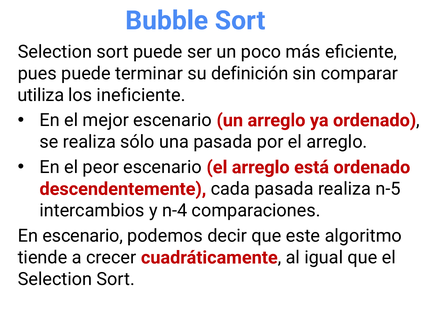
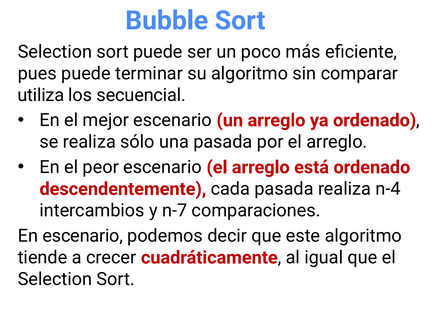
su definición: definición -> algoritmo (250, 74)
ineficiente: ineficiente -> secuencial (141, 95)
n-5: n-5 -> n-4 (388, 189)
n-4: n-4 -> n-7 (175, 211)
